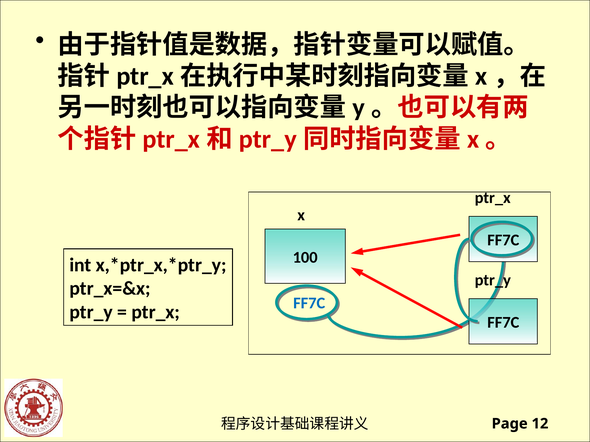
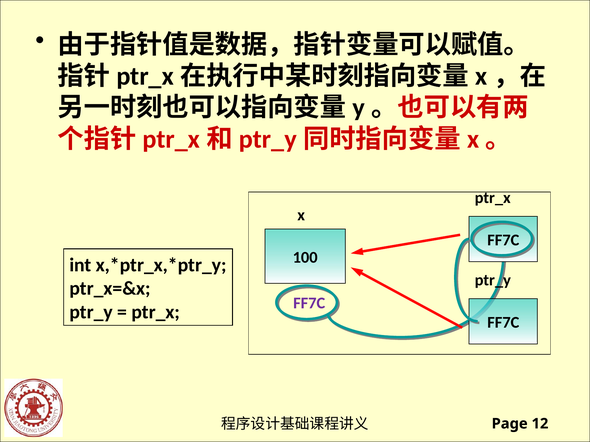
FF7C colour: blue -> purple (309, 304)
